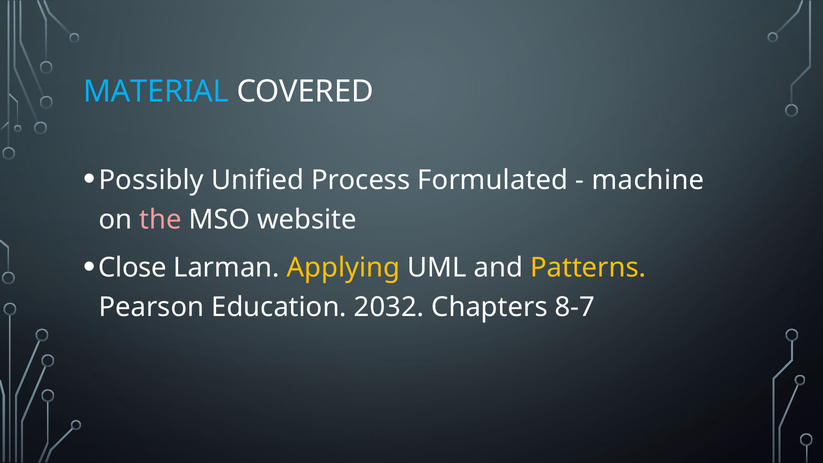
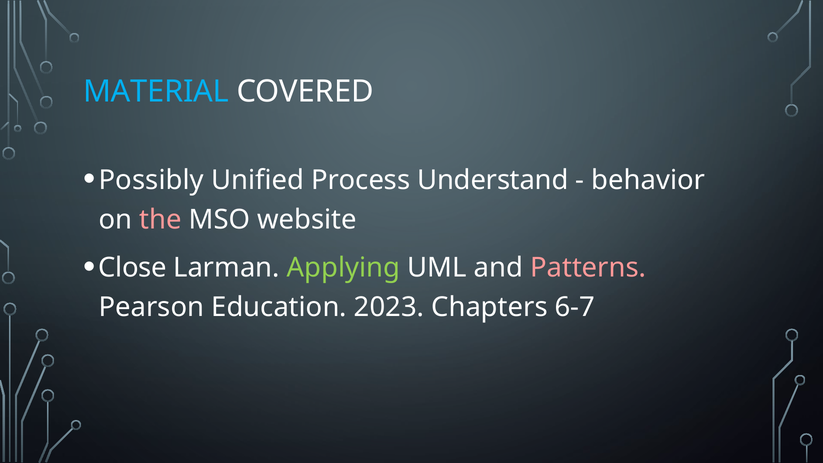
Formulated: Formulated -> Understand (493, 180)
machine: machine -> behavior (648, 180)
Applying colour: yellow -> light green (344, 268)
Patterns colour: yellow -> pink (588, 268)
2032: 2032 -> 2023 (389, 307)
8-7: 8-7 -> 6-7 (575, 307)
